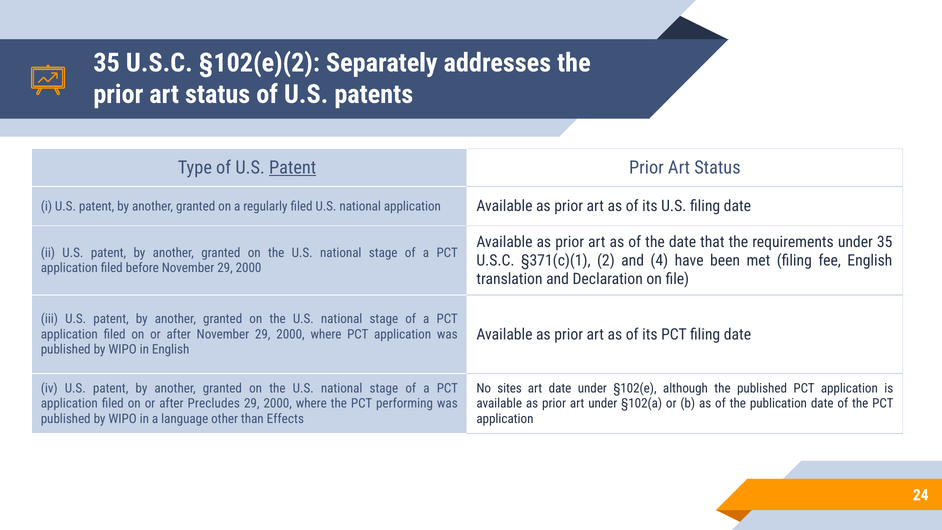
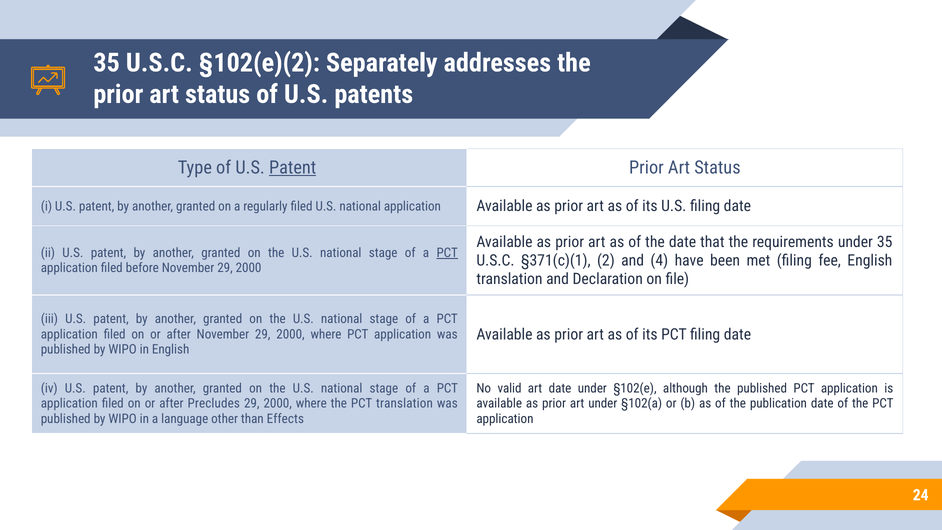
PCT underline: none -> present (447, 253)
sites: sites -> valid (510, 388)
PCT performing: performing -> translation (404, 403)
